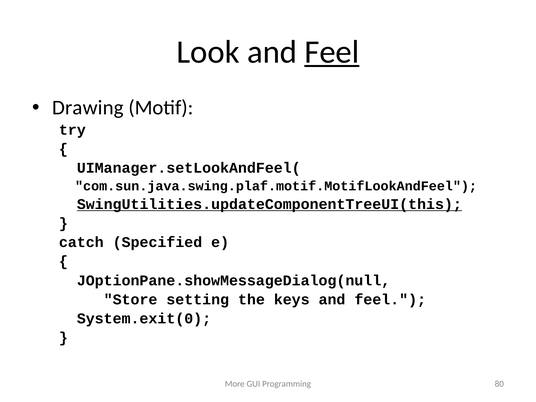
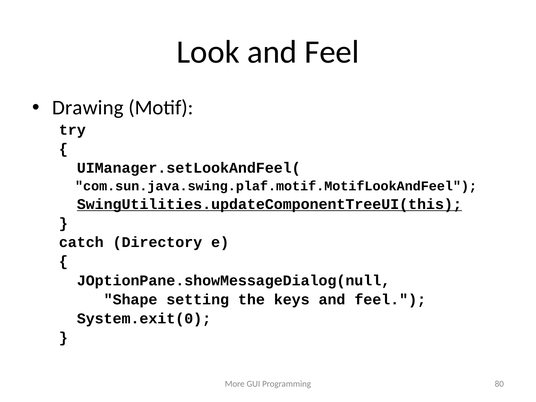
Feel underline: present -> none (332, 52)
Specified: Specified -> Directory (157, 242)
Store: Store -> Shape (131, 300)
